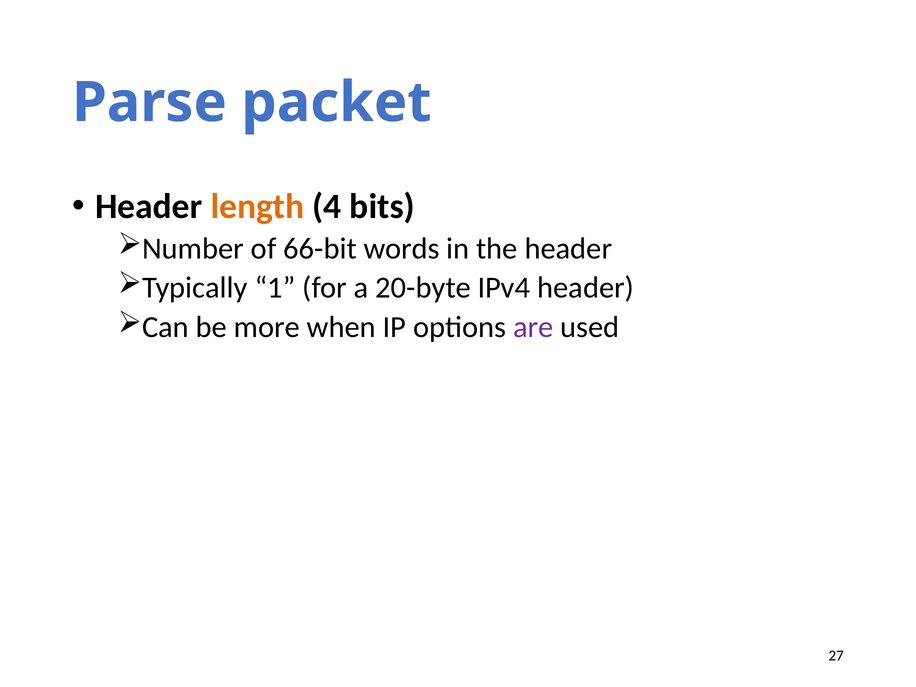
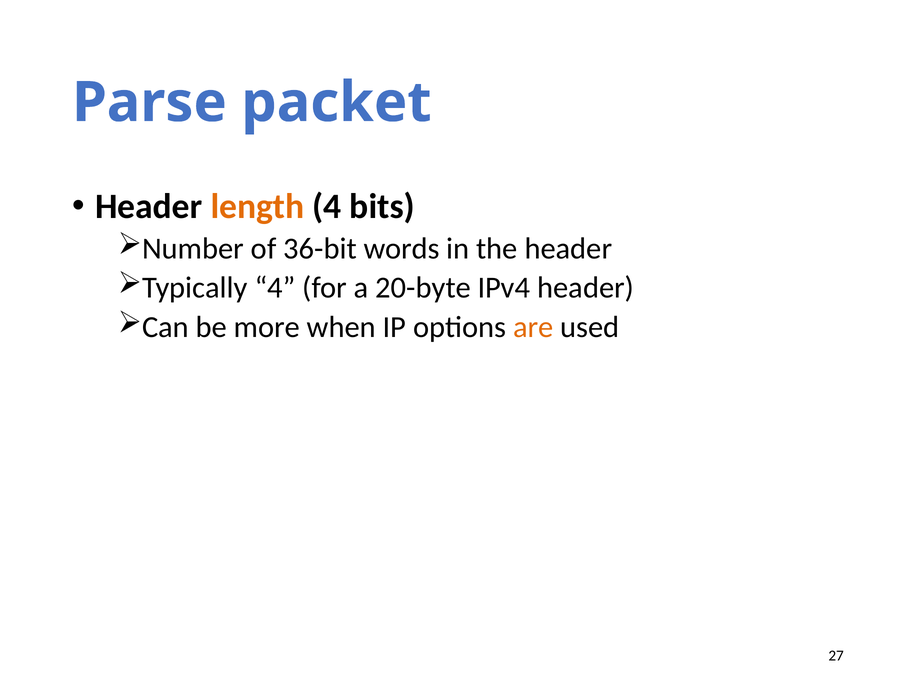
66-bit: 66-bit -> 36-bit (320, 249)
Typically 1: 1 -> 4 (275, 288)
are colour: purple -> orange (533, 327)
